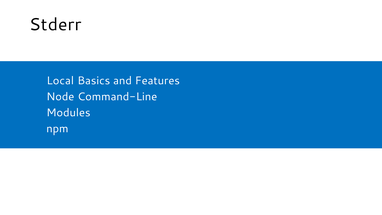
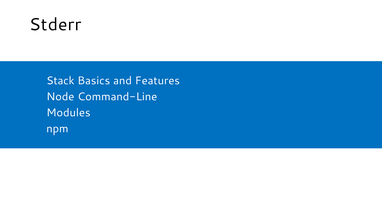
Local: Local -> Stack (60, 81)
